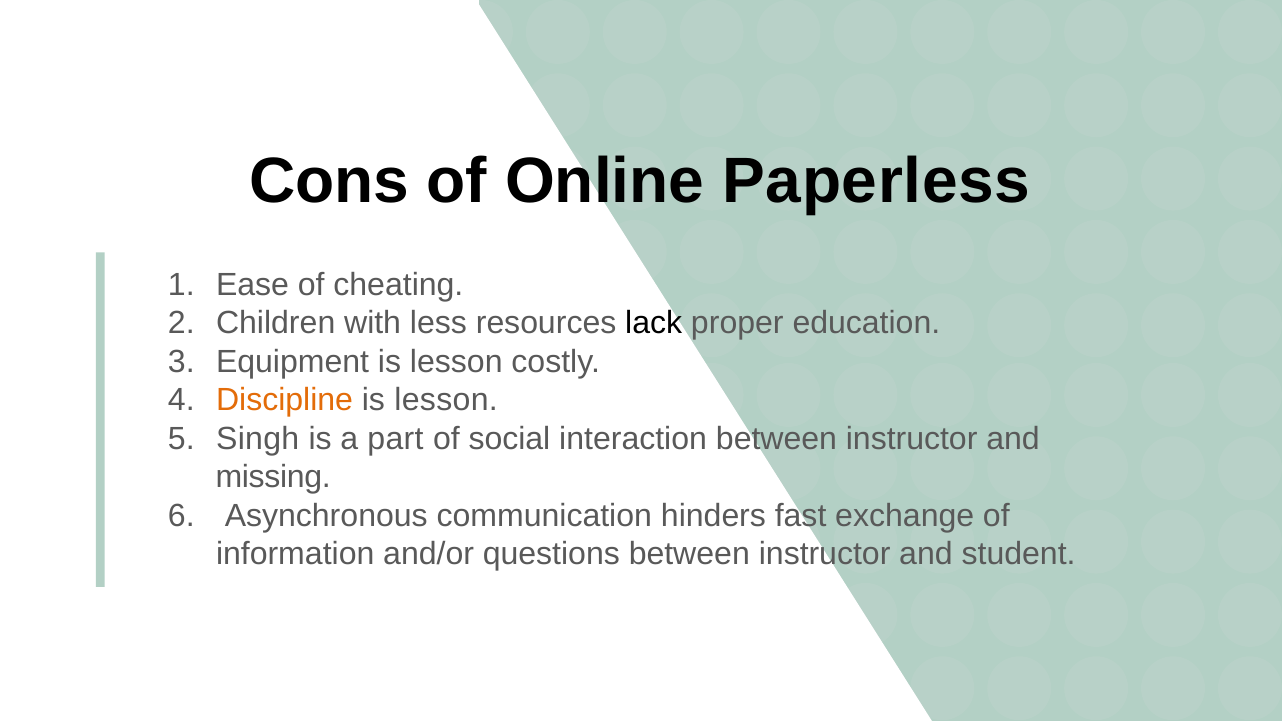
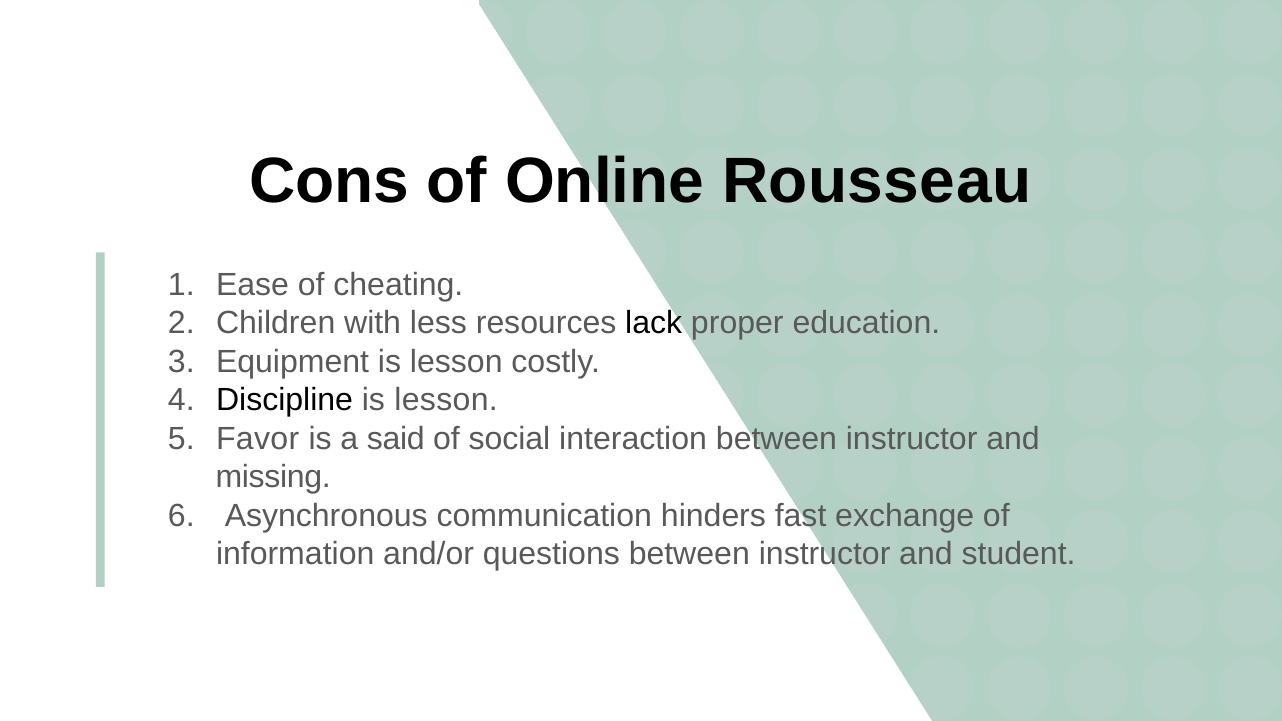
Paperless: Paperless -> Rousseau (877, 182)
Discipline colour: orange -> black (285, 400)
Singh: Singh -> Favor (258, 439)
part: part -> said (396, 439)
